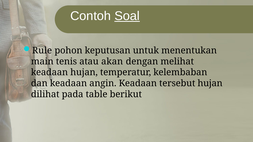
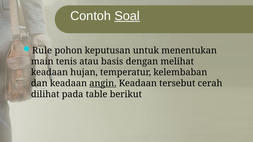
akan: akan -> basis (112, 62)
angin underline: none -> present (103, 83)
tersebut hujan: hujan -> cerah (210, 83)
